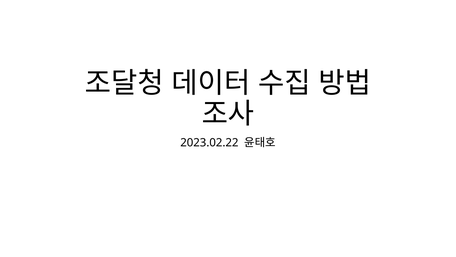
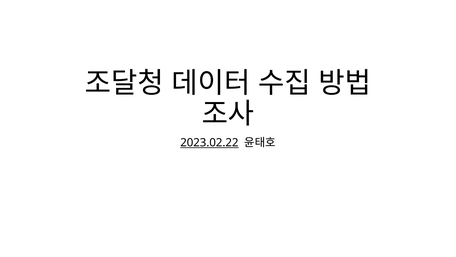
2023.02.22 underline: none -> present (209, 143)
